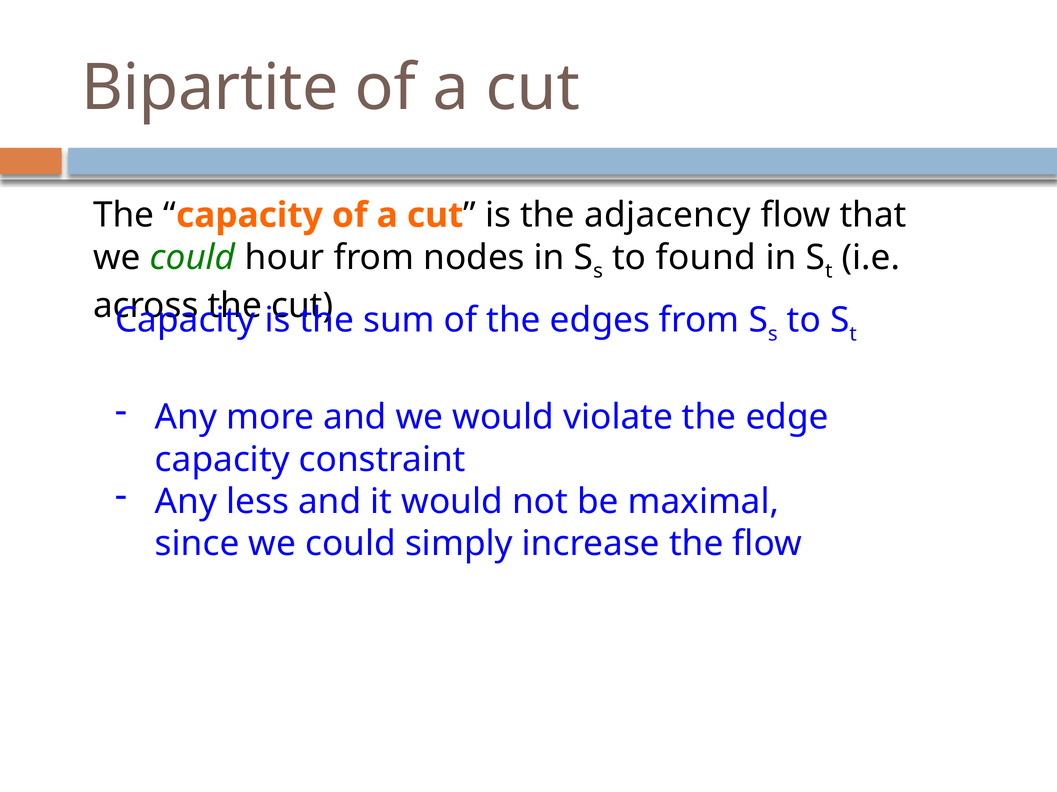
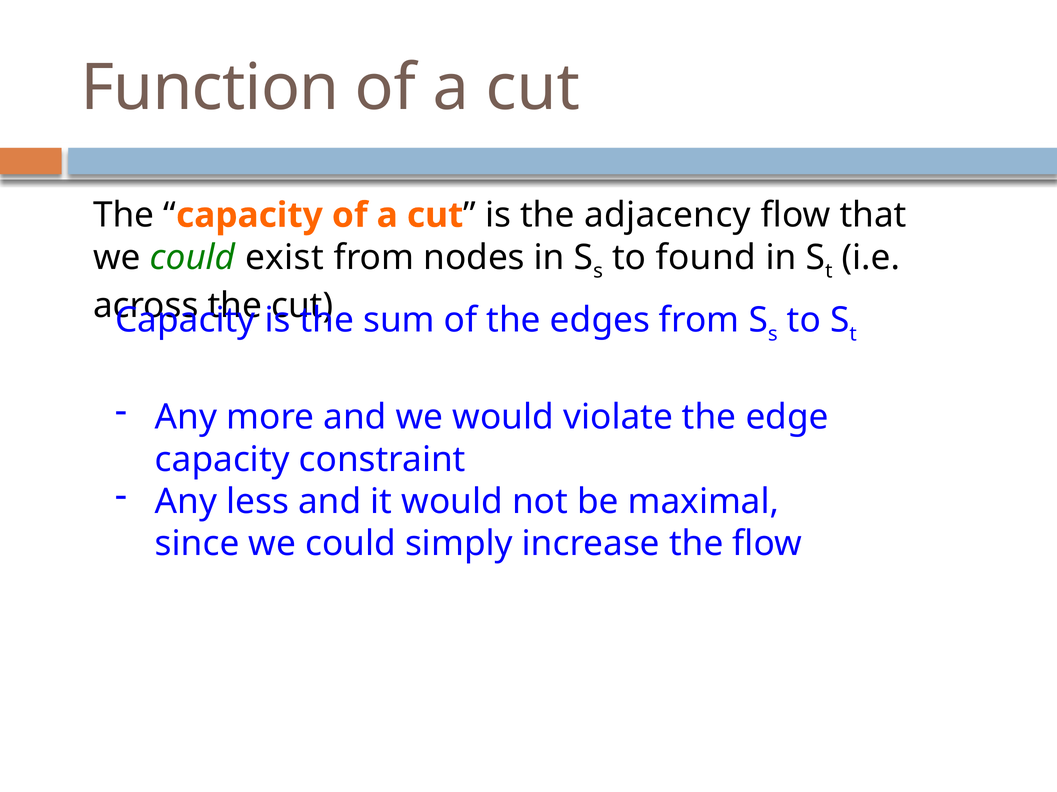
Bipartite: Bipartite -> Function (210, 88)
hour: hour -> exist (284, 258)
